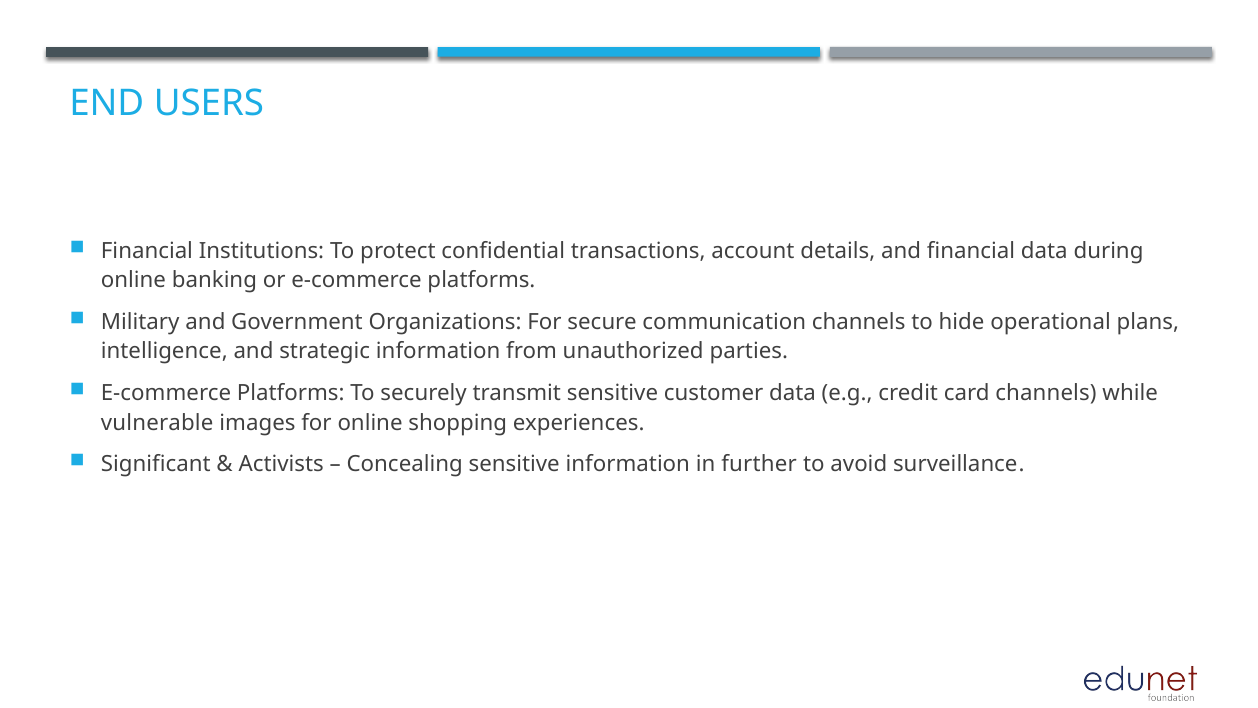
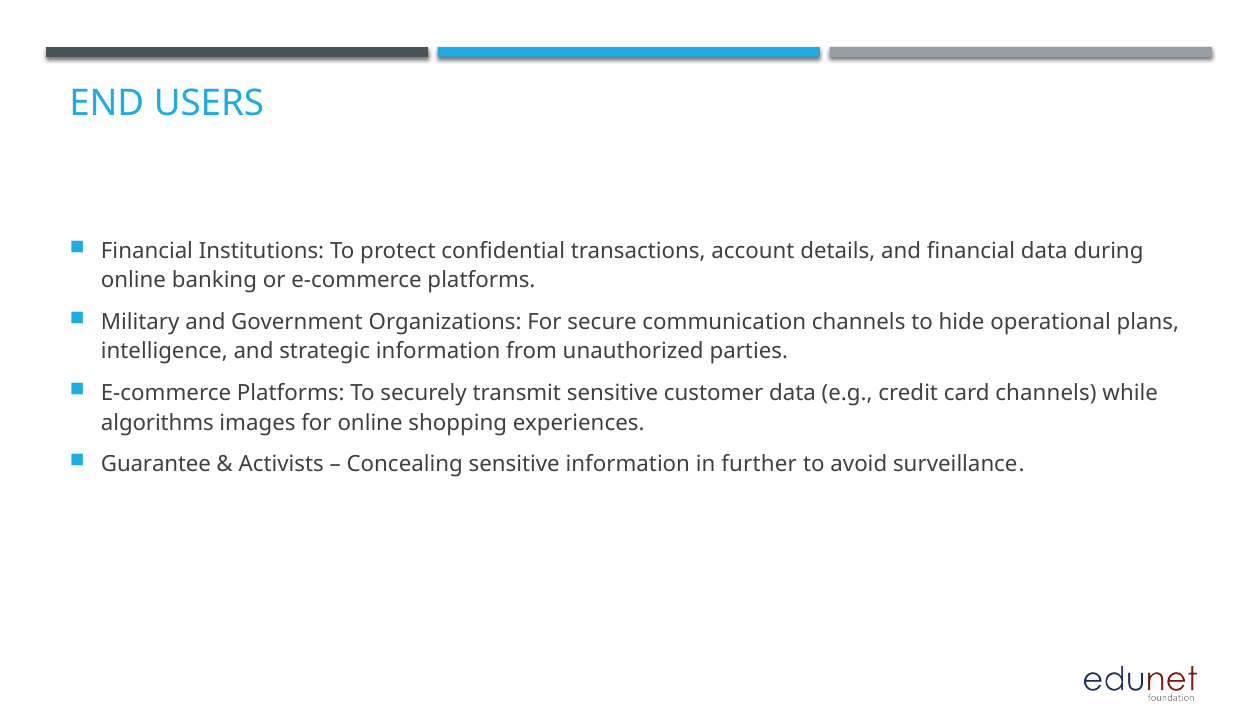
vulnerable: vulnerable -> algorithms (157, 422)
Significant: Significant -> Guarantee (156, 464)
